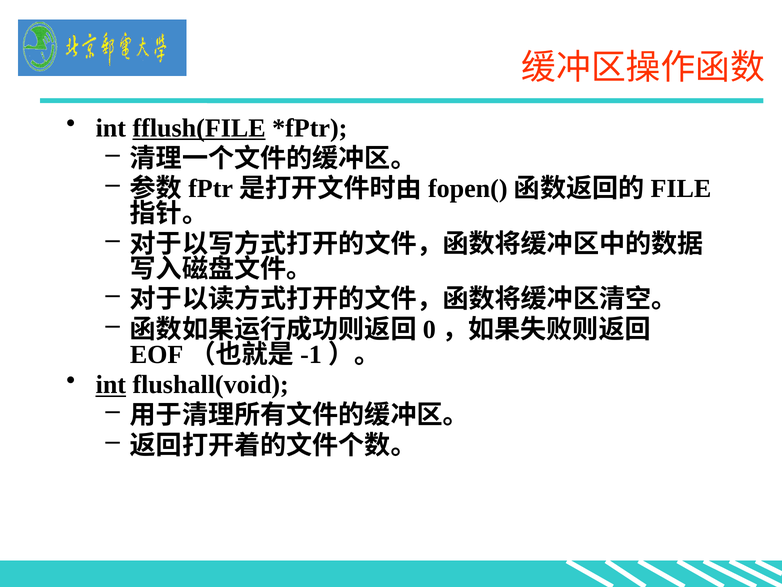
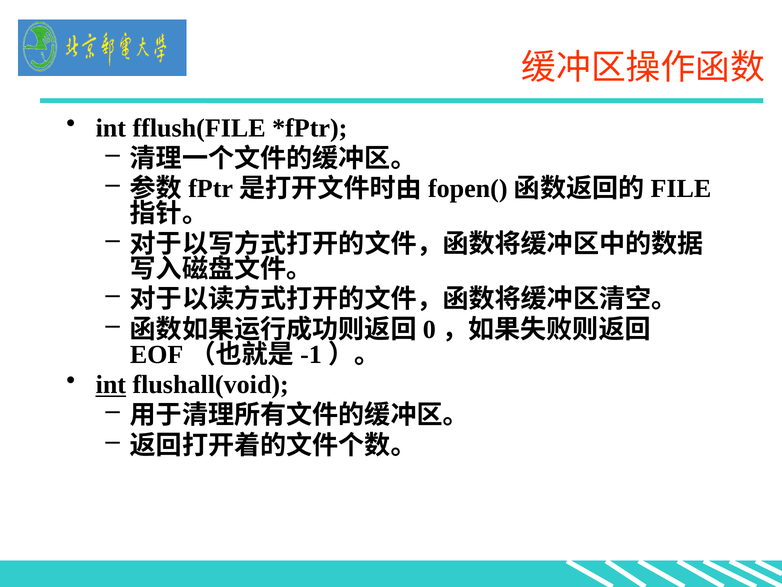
fflush(FILE underline: present -> none (199, 128)
